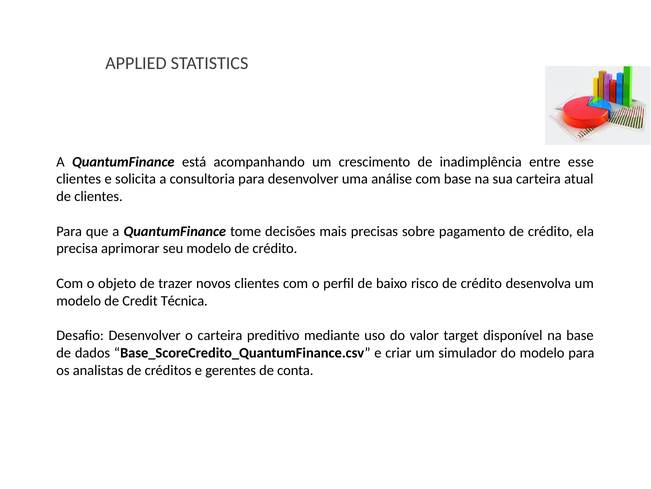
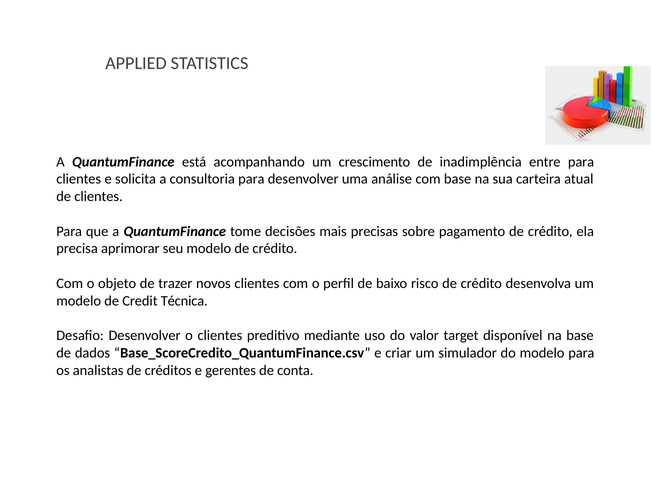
entre esse: esse -> para (581, 162)
o carteira: carteira -> clientes (220, 335)
